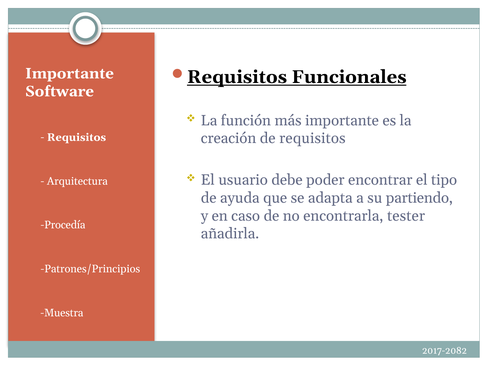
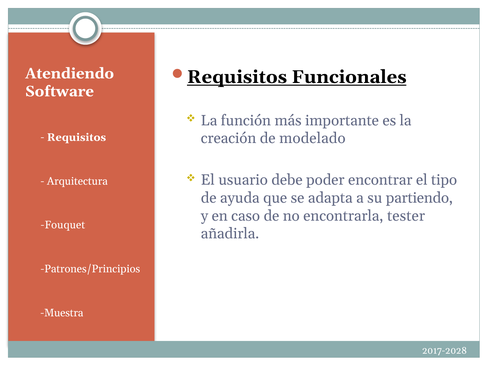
Importante: Importante -> Atendiendo (70, 73)
de requisitos: requisitos -> modelado (312, 138)
Procedía: Procedía -> Fouquet (63, 225)
2017-2082: 2017-2082 -> 2017-2028 (445, 351)
